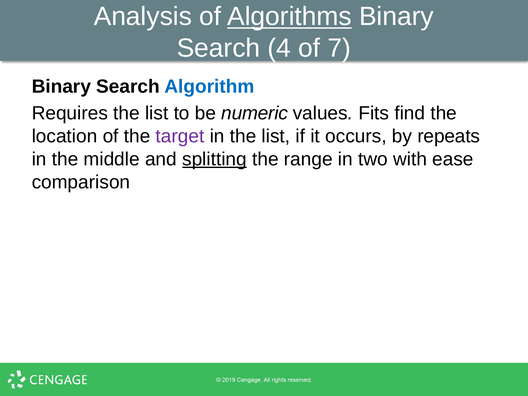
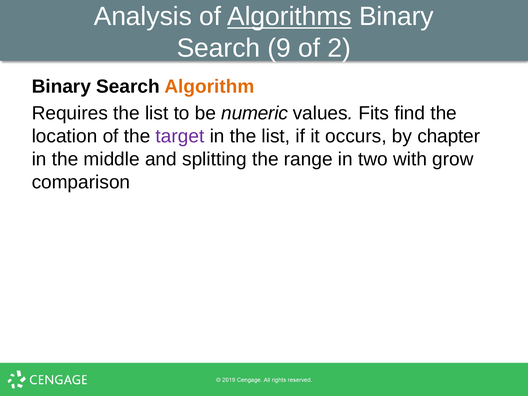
4: 4 -> 9 (279, 48)
7: 7 -> 2 (339, 48)
Algorithm colour: blue -> orange (209, 87)
repeats: repeats -> chapter (449, 136)
splitting underline: present -> none (214, 159)
ease: ease -> grow (453, 159)
